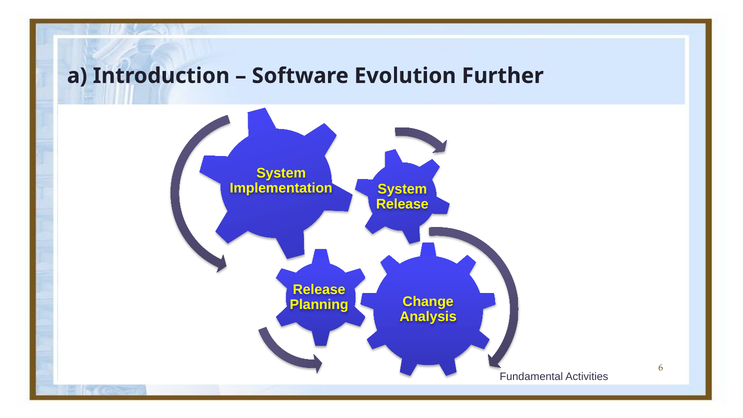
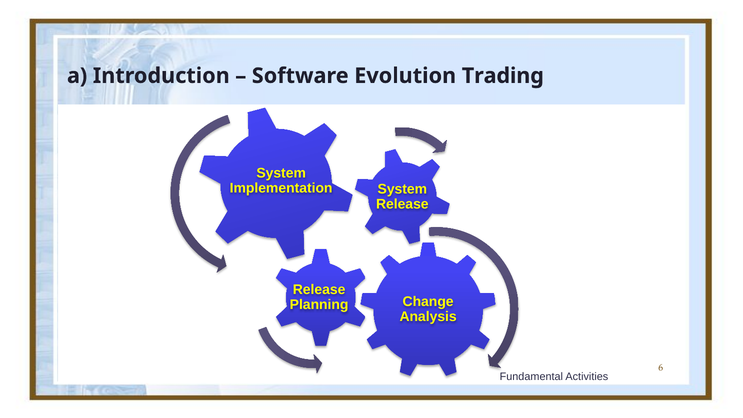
Further: Further -> Trading (503, 76)
